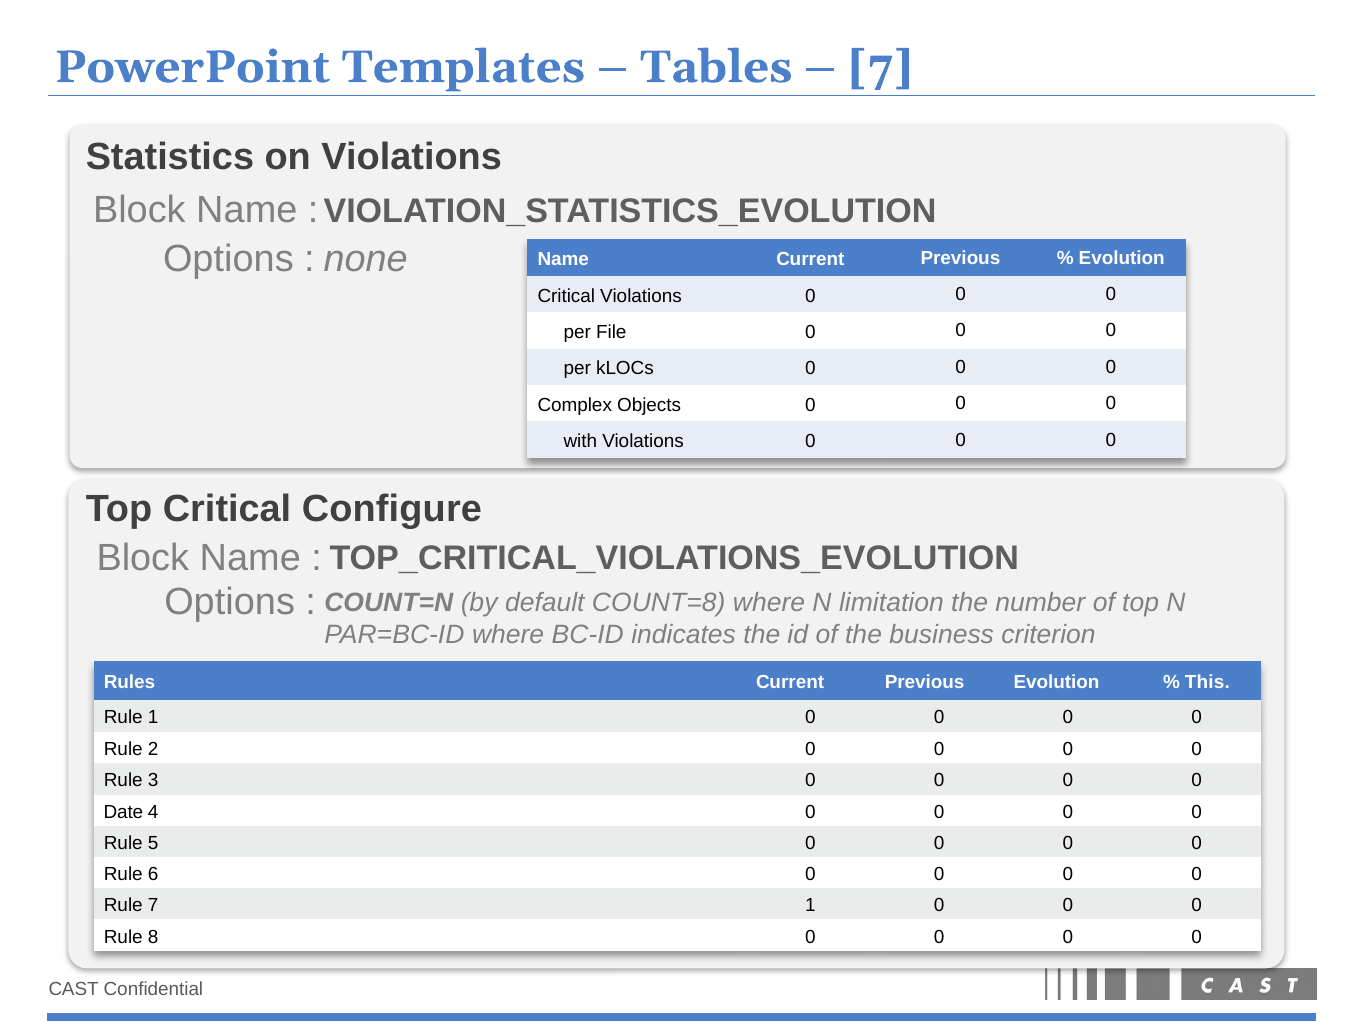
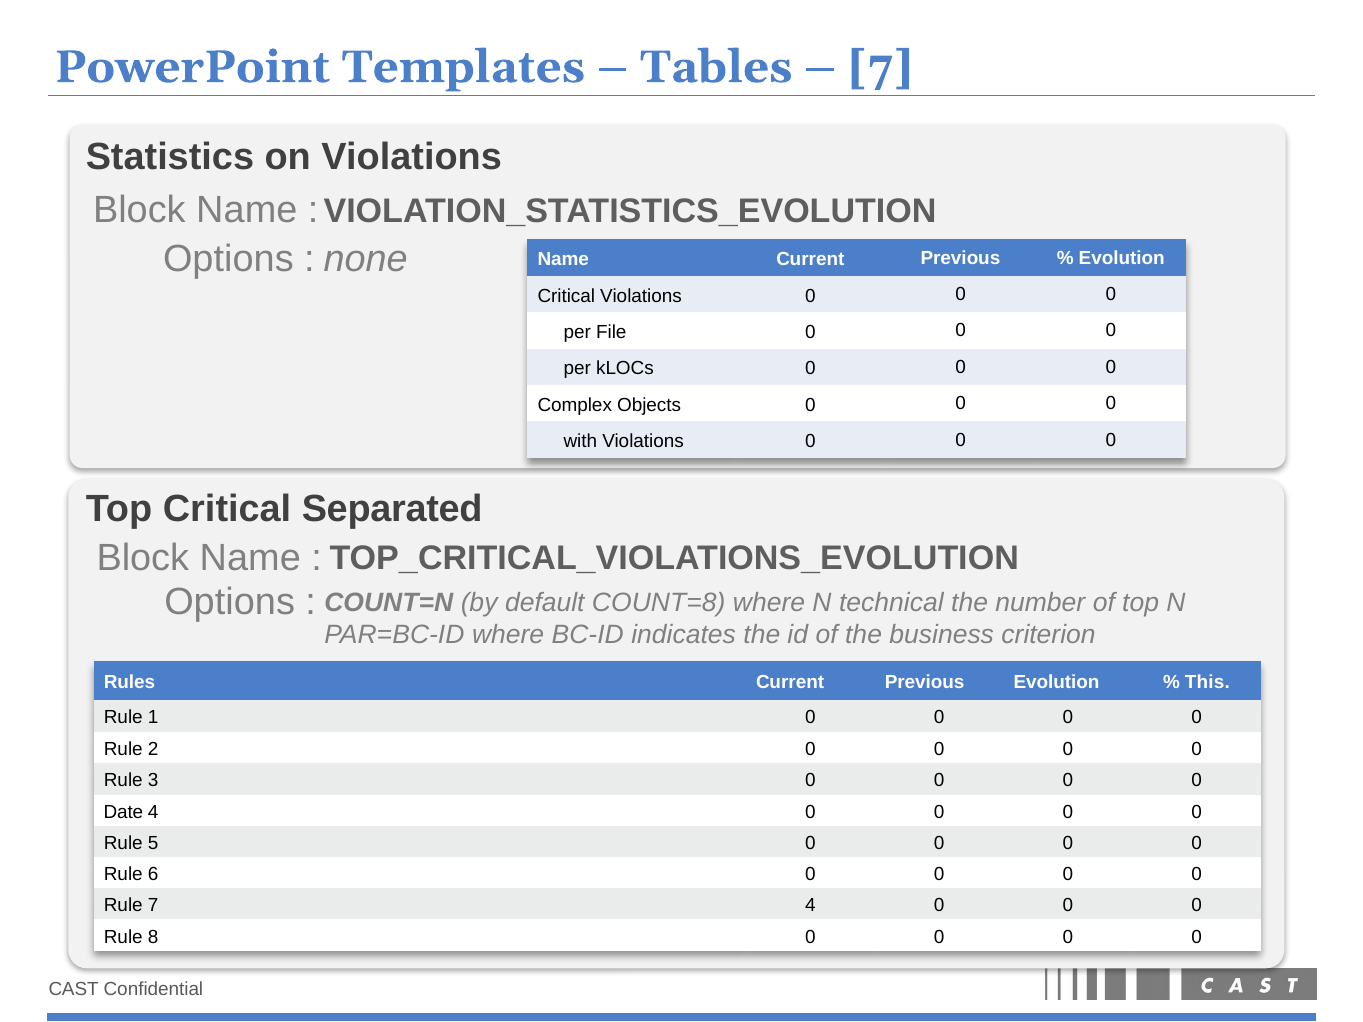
Configure: Configure -> Separated (392, 509)
limitation: limitation -> technical (891, 603)
7 1: 1 -> 4 (810, 906)
